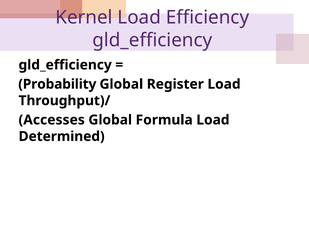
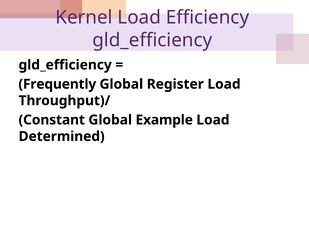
Probability: Probability -> Frequently (57, 84)
Accesses: Accesses -> Constant (52, 120)
Formula: Formula -> Example (164, 120)
